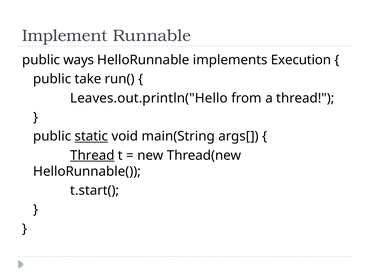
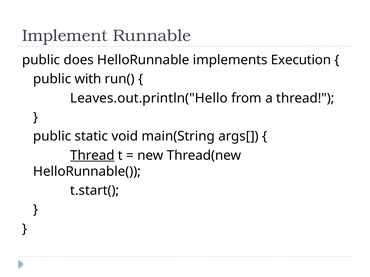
ways: ways -> does (79, 60)
take: take -> with (88, 79)
static underline: present -> none (91, 137)
